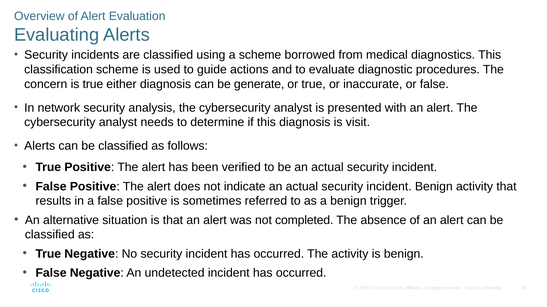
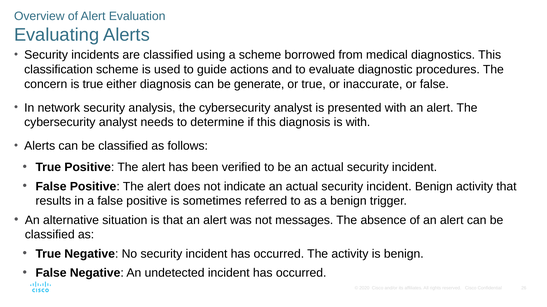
is visit: visit -> with (358, 123)
completed: completed -> messages (304, 221)
